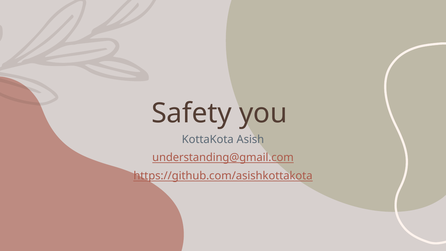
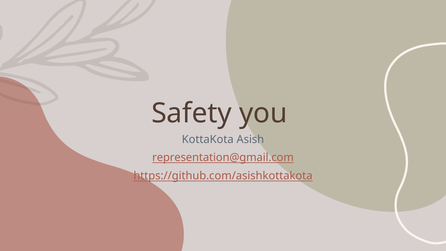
understanding@gmail.com: understanding@gmail.com -> representation@gmail.com (223, 157)
